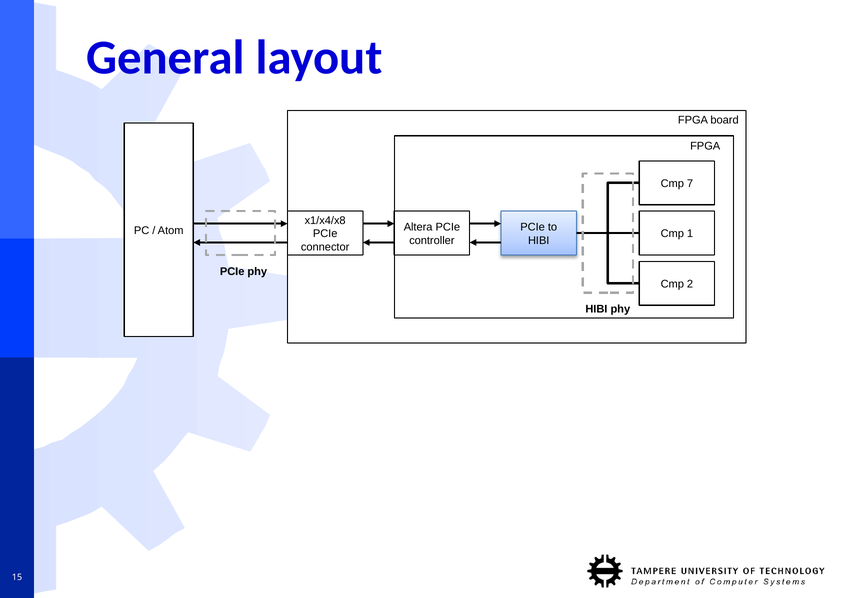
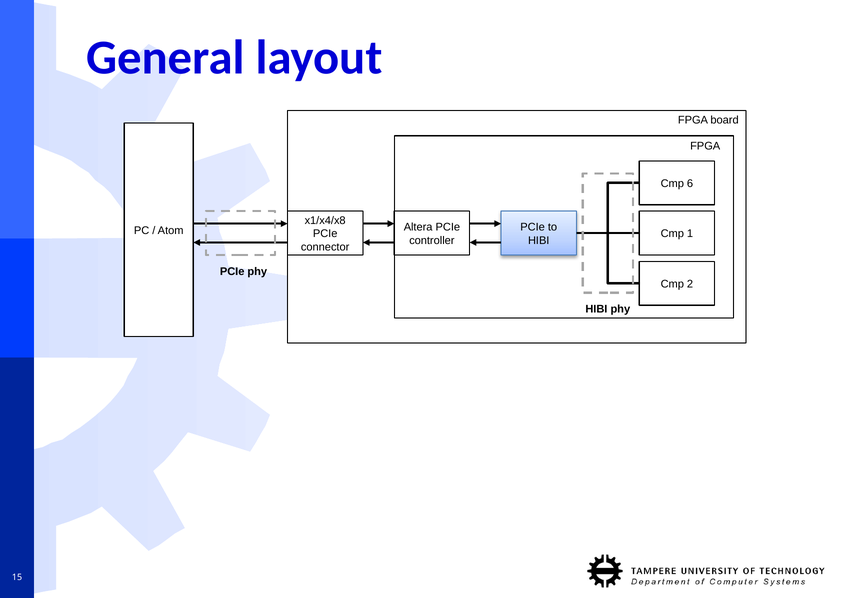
7: 7 -> 6 (690, 184)
